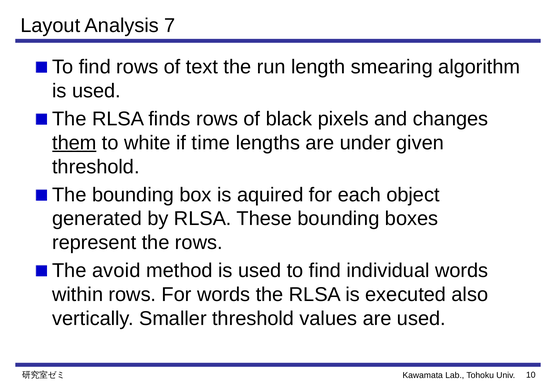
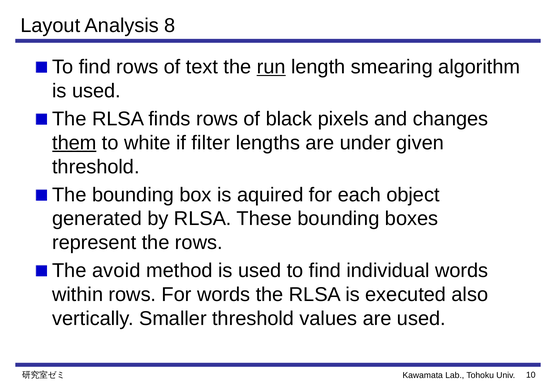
7: 7 -> 8 (170, 26)
run underline: none -> present (271, 67)
time: time -> filter (211, 143)
